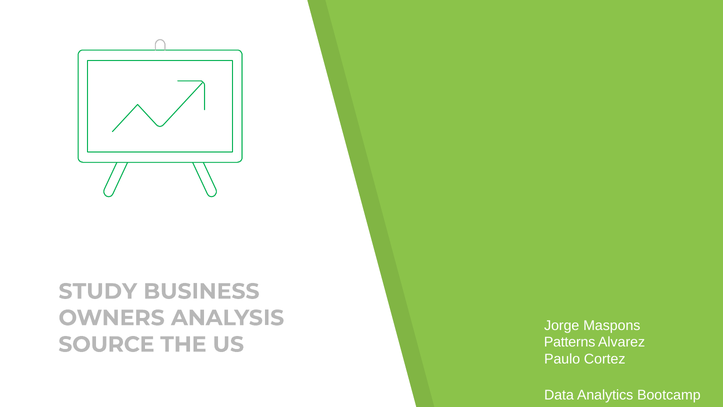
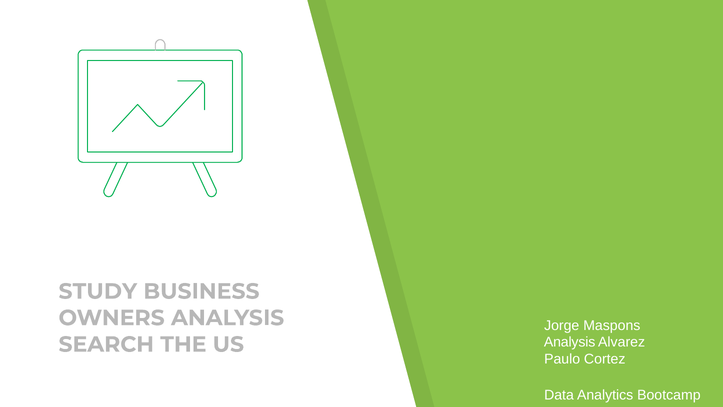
Patterns: Patterns -> Analysis (570, 342)
SOURCE: SOURCE -> SEARCH (106, 344)
